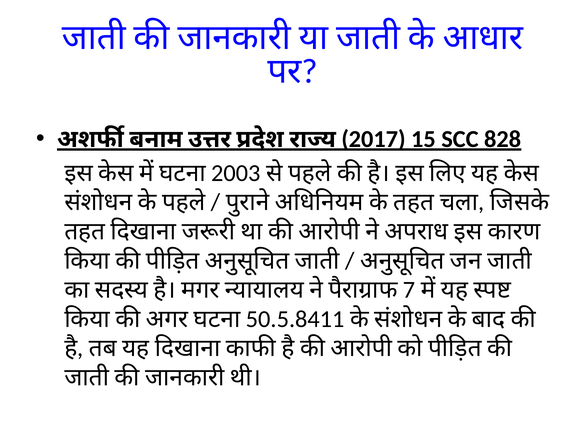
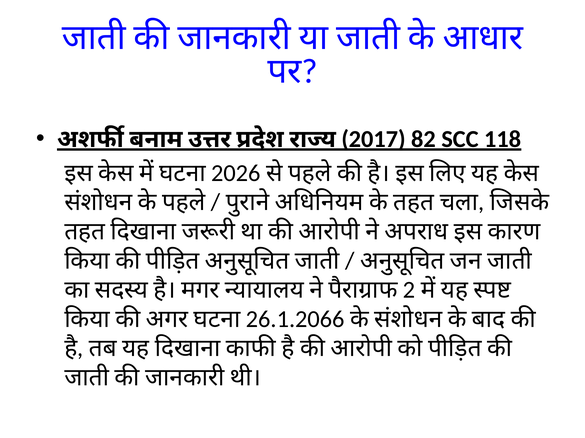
15: 15 -> 82 (424, 139)
828: 828 -> 118 (503, 139)
2003: 2003 -> 2026 (236, 173)
7: 7 -> 2 (409, 290)
50.5.8411: 50.5.8411 -> 26.1.2066 (295, 320)
